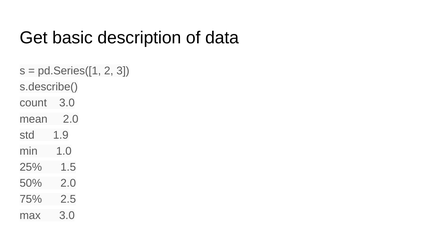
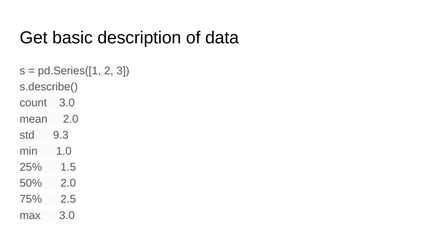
1.9: 1.9 -> 9.3 (61, 135)
